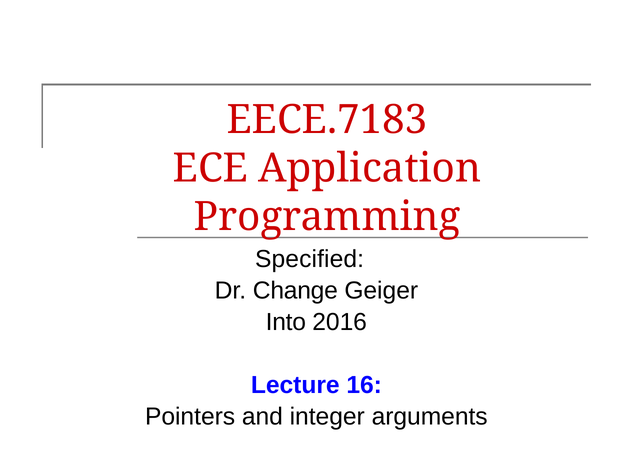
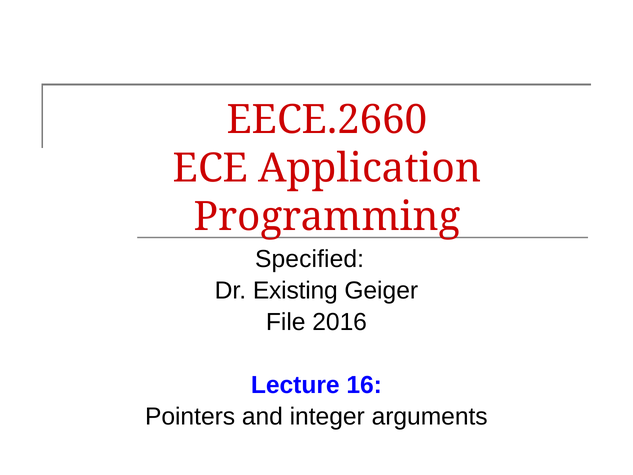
EECE.7183: EECE.7183 -> EECE.2660 (327, 120)
Change: Change -> Existing (295, 291)
Into: Into -> File (286, 322)
